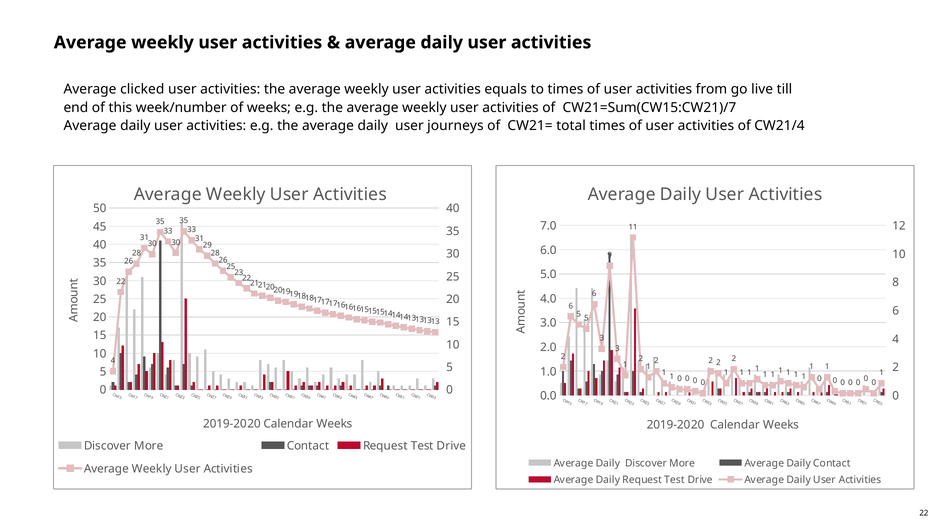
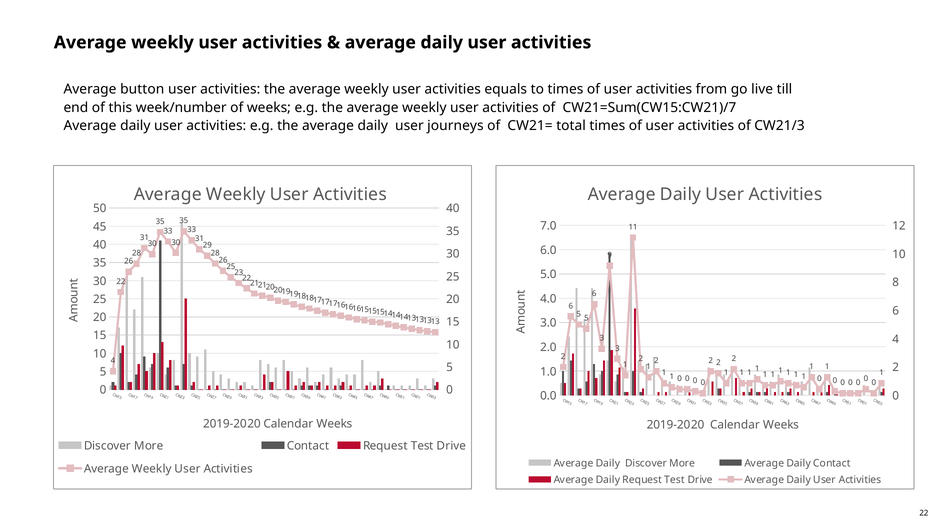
clicked: clicked -> button (142, 89)
CW21/4: CW21/4 -> CW21/3 (779, 126)
